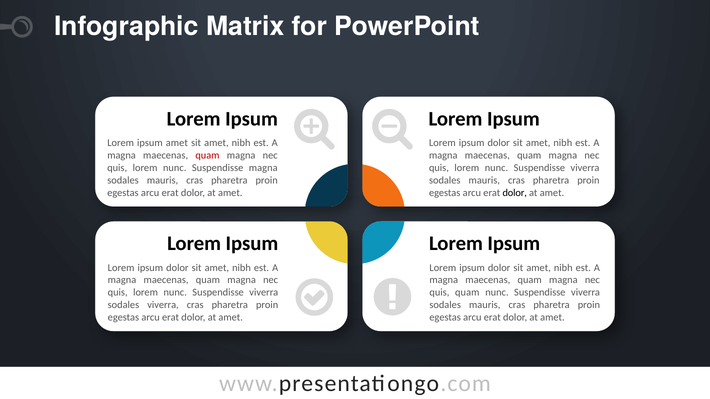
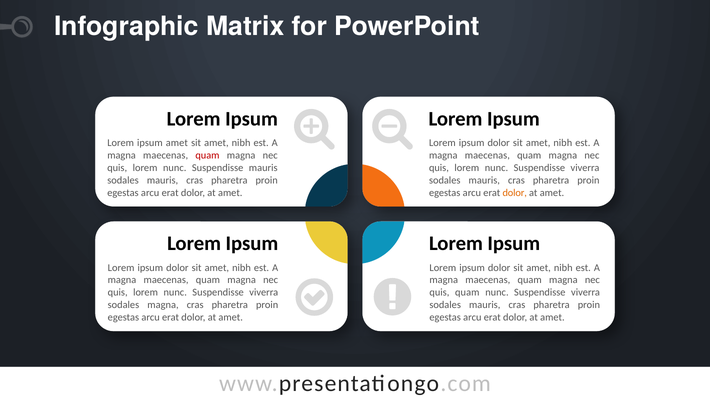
Suspendisse magna: magna -> mauris (263, 168)
dolor colour: black -> orange (515, 193)
sodales viverra: viverra -> magna (163, 305)
